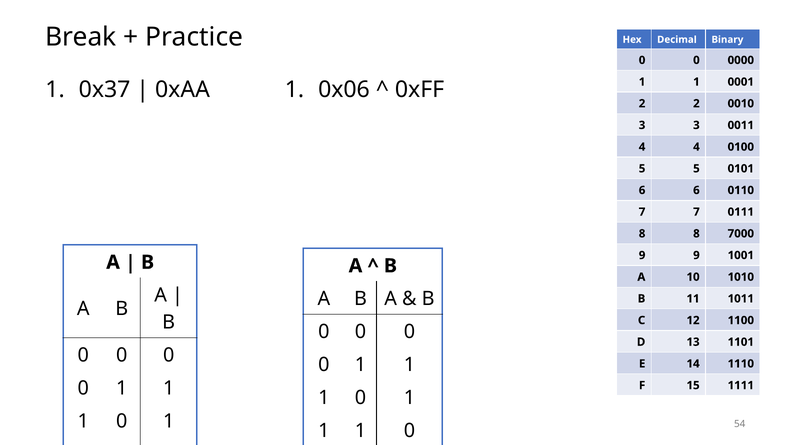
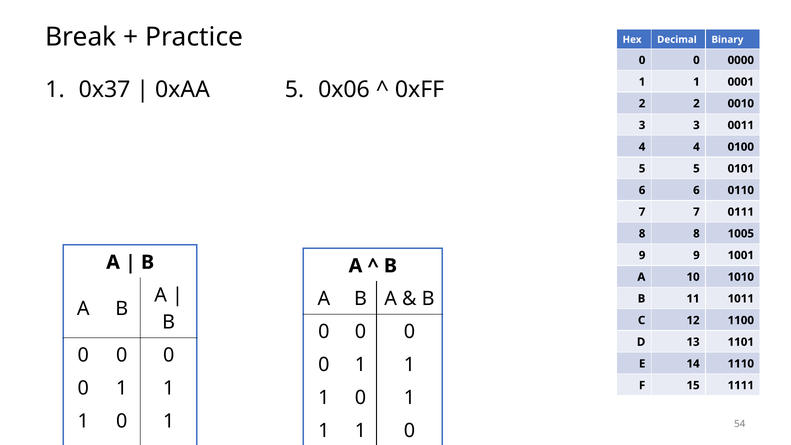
0xAA 1: 1 -> 5 (294, 89)
7000: 7000 -> 1005 (741, 234)
